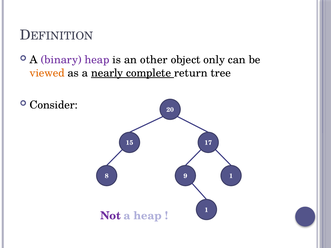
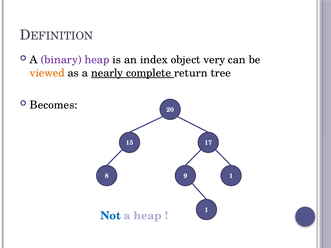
other: other -> index (154, 60)
only: only -> very (214, 60)
Consider: Consider -> Becomes (54, 105)
Not colour: purple -> blue (111, 216)
